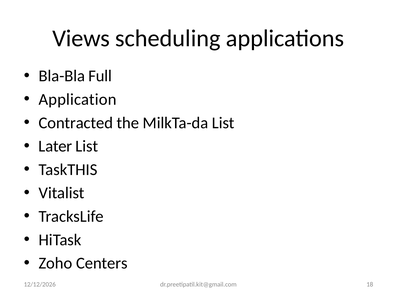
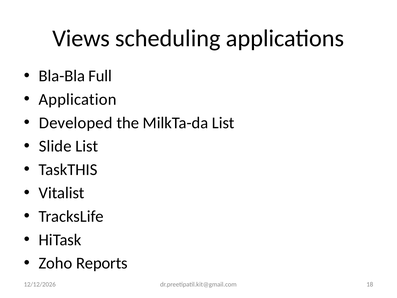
Contracted: Contracted -> Developed (76, 123)
Later: Later -> Slide (55, 146)
Centers: Centers -> Reports (102, 263)
